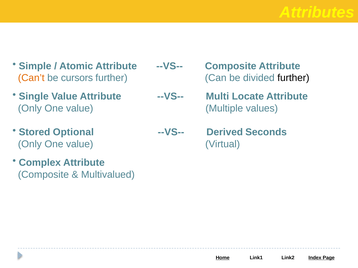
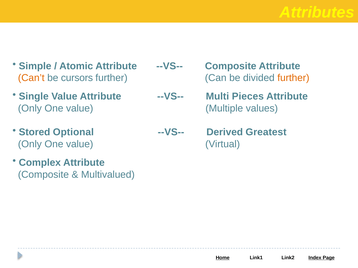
further colour: black -> orange (293, 78)
Locate: Locate -> Pieces (248, 97)
Seconds: Seconds -> Greatest (266, 132)
